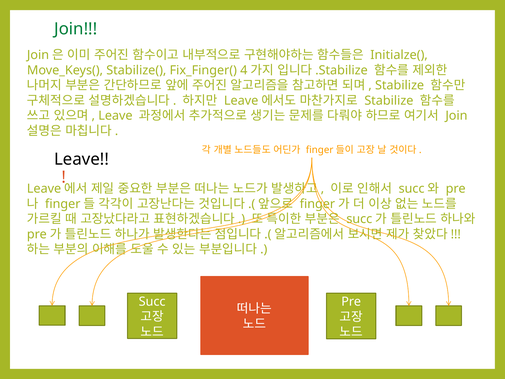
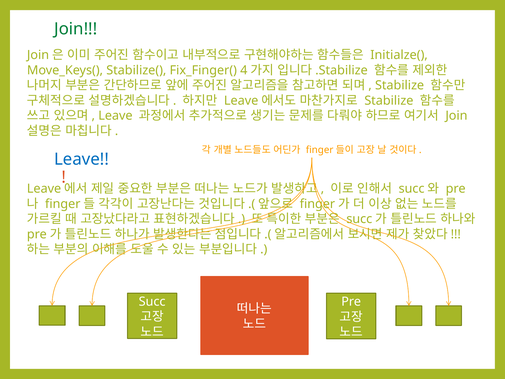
Leave colour: black -> blue (81, 159)
